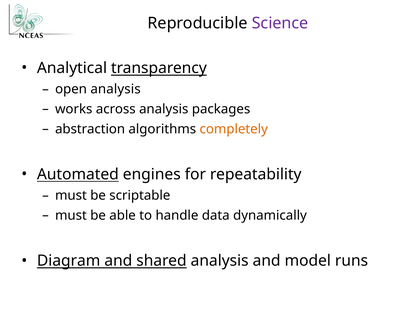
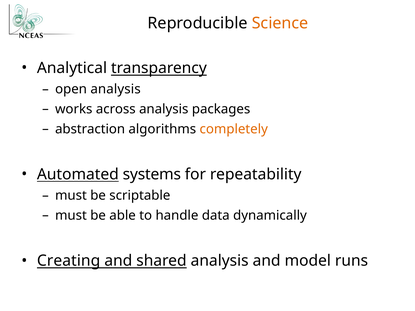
Science colour: purple -> orange (280, 23)
engines: engines -> systems (152, 174)
Diagram: Diagram -> Creating (69, 261)
